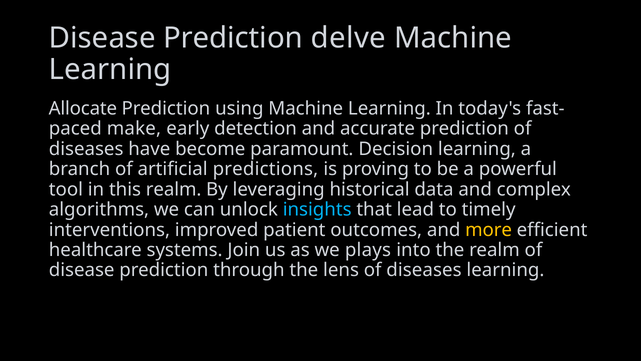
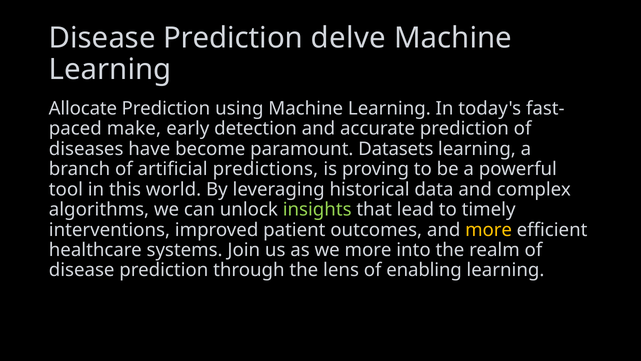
Decision: Decision -> Datasets (396, 149)
this realm: realm -> world (174, 189)
insights colour: light blue -> light green (317, 209)
we plays: plays -> more (368, 250)
lens of diseases: diseases -> enabling (424, 270)
